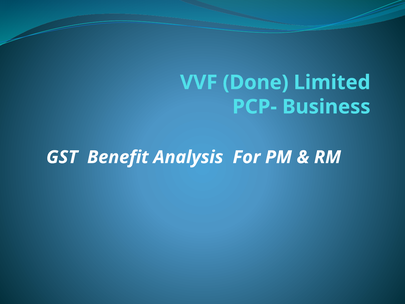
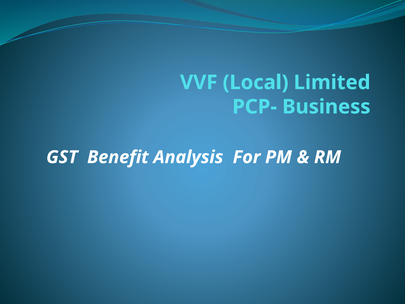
Done: Done -> Local (256, 82)
